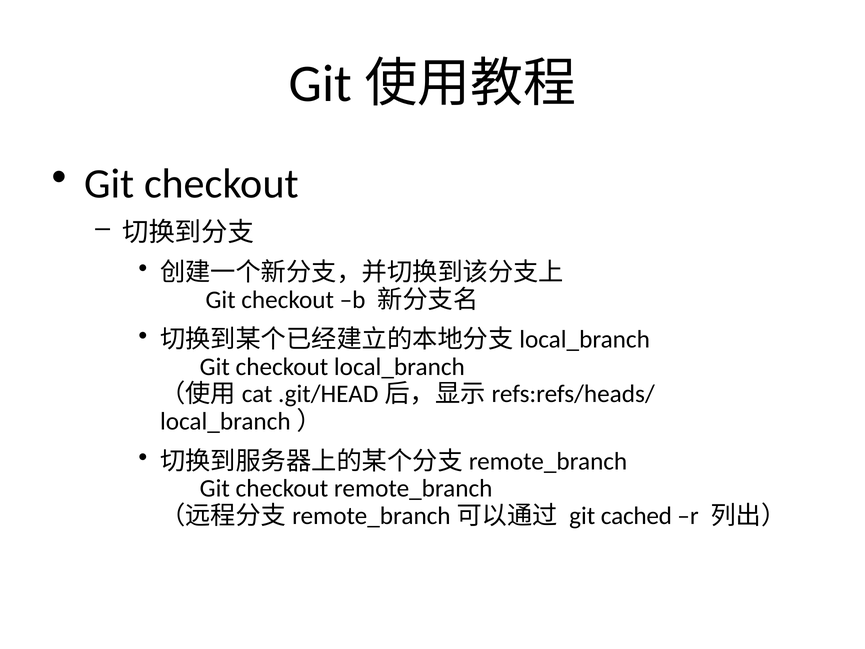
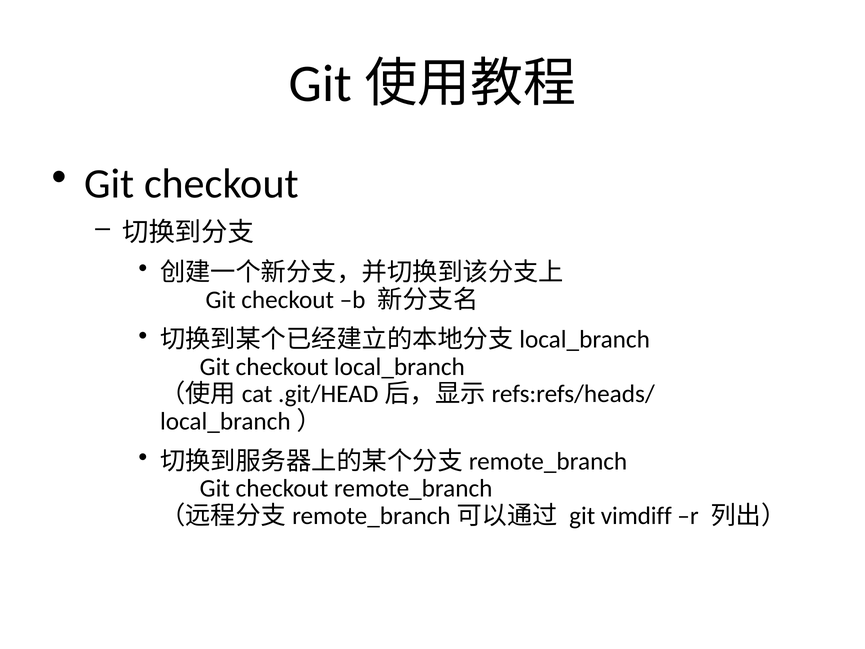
cached: cached -> vimdiff (636, 516)
